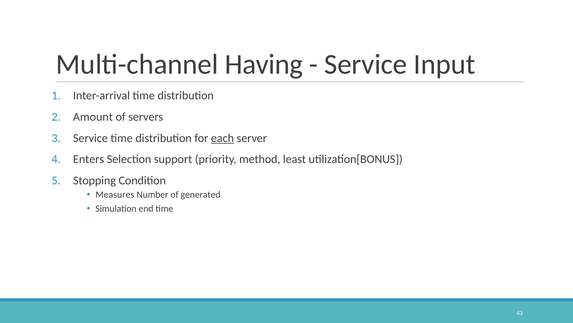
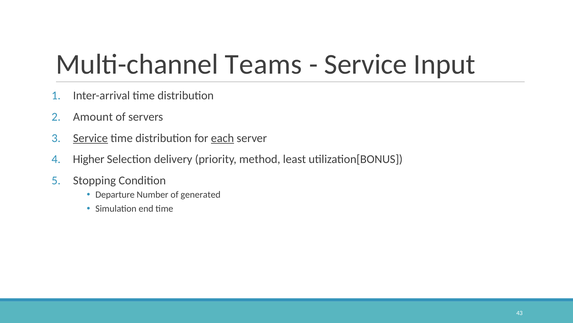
Having: Having -> Teams (264, 64)
Service underline: none -> present (90, 138)
Enters: Enters -> Higher (89, 159)
support: support -> delivery (173, 159)
Measures: Measures -> Departure (115, 194)
